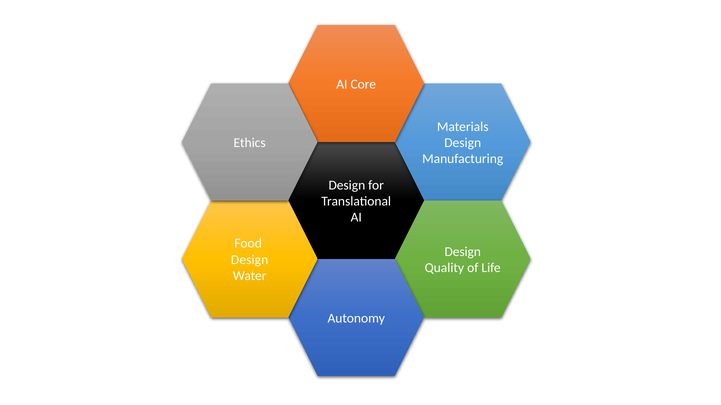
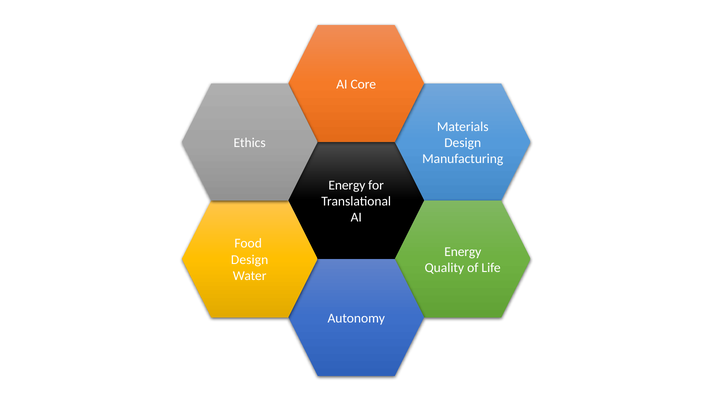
Design: Design -> Energy (347, 185)
Design: Design -> Energy (463, 252)
